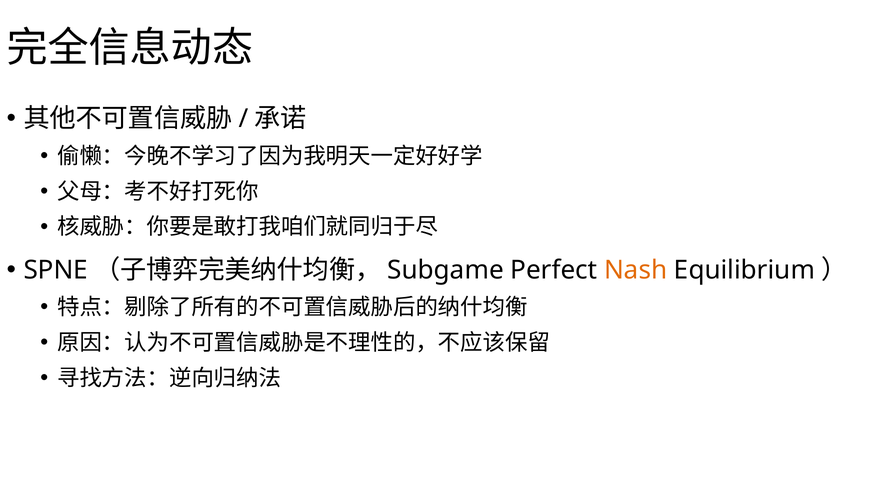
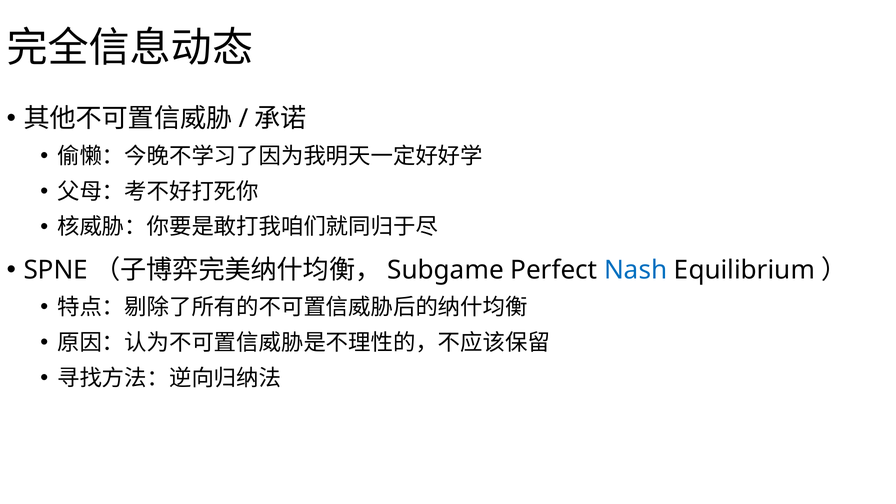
Nash colour: orange -> blue (636, 270)
